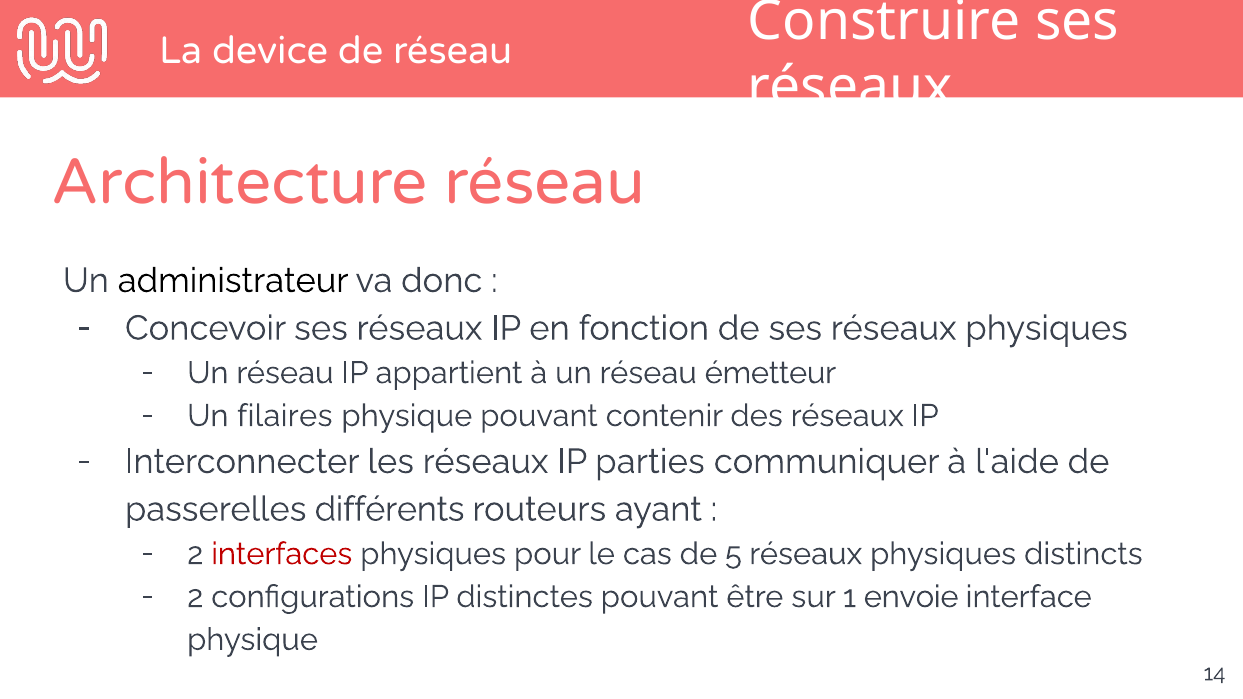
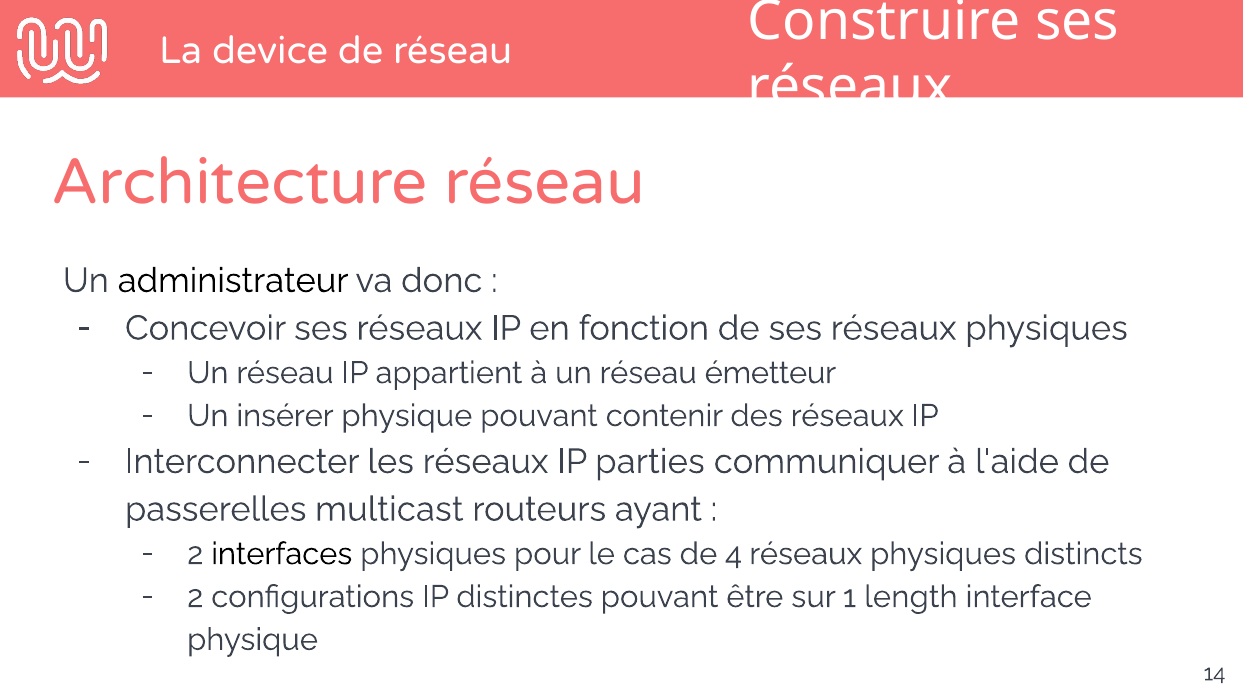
filaires: filaires -> insérer (285, 416)
différents: différents -> multicast (389, 509)
interfaces colour: red -> black (282, 554)
5: 5 -> 4 (733, 554)
envoie: envoie -> length (911, 597)
